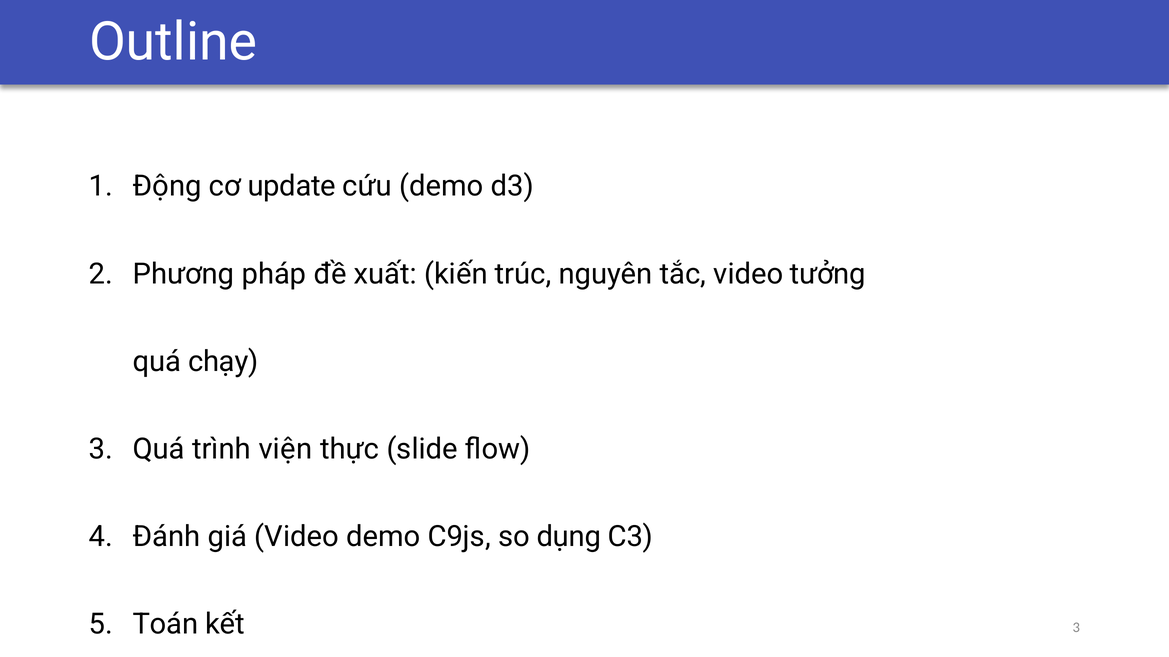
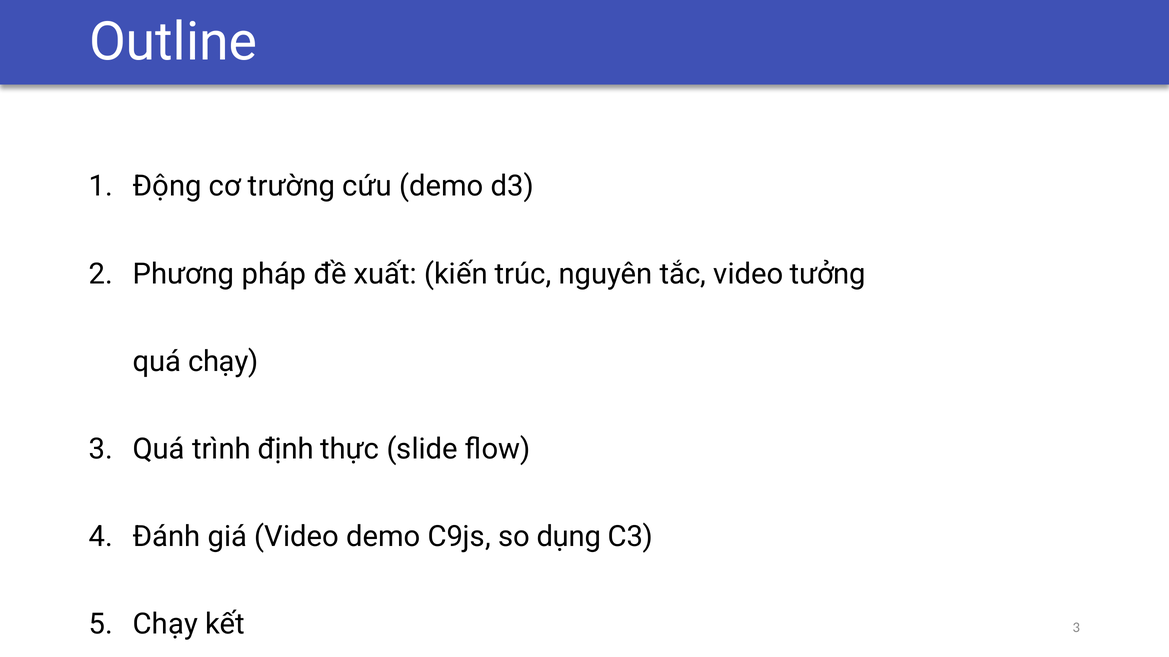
update: update -> trường (292, 186)
viện: viện -> định (286, 449)
Toán: Toán -> Chạy (165, 625)
